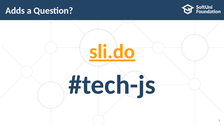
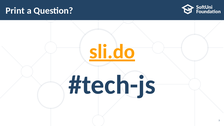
Adds: Adds -> Print (15, 11)
